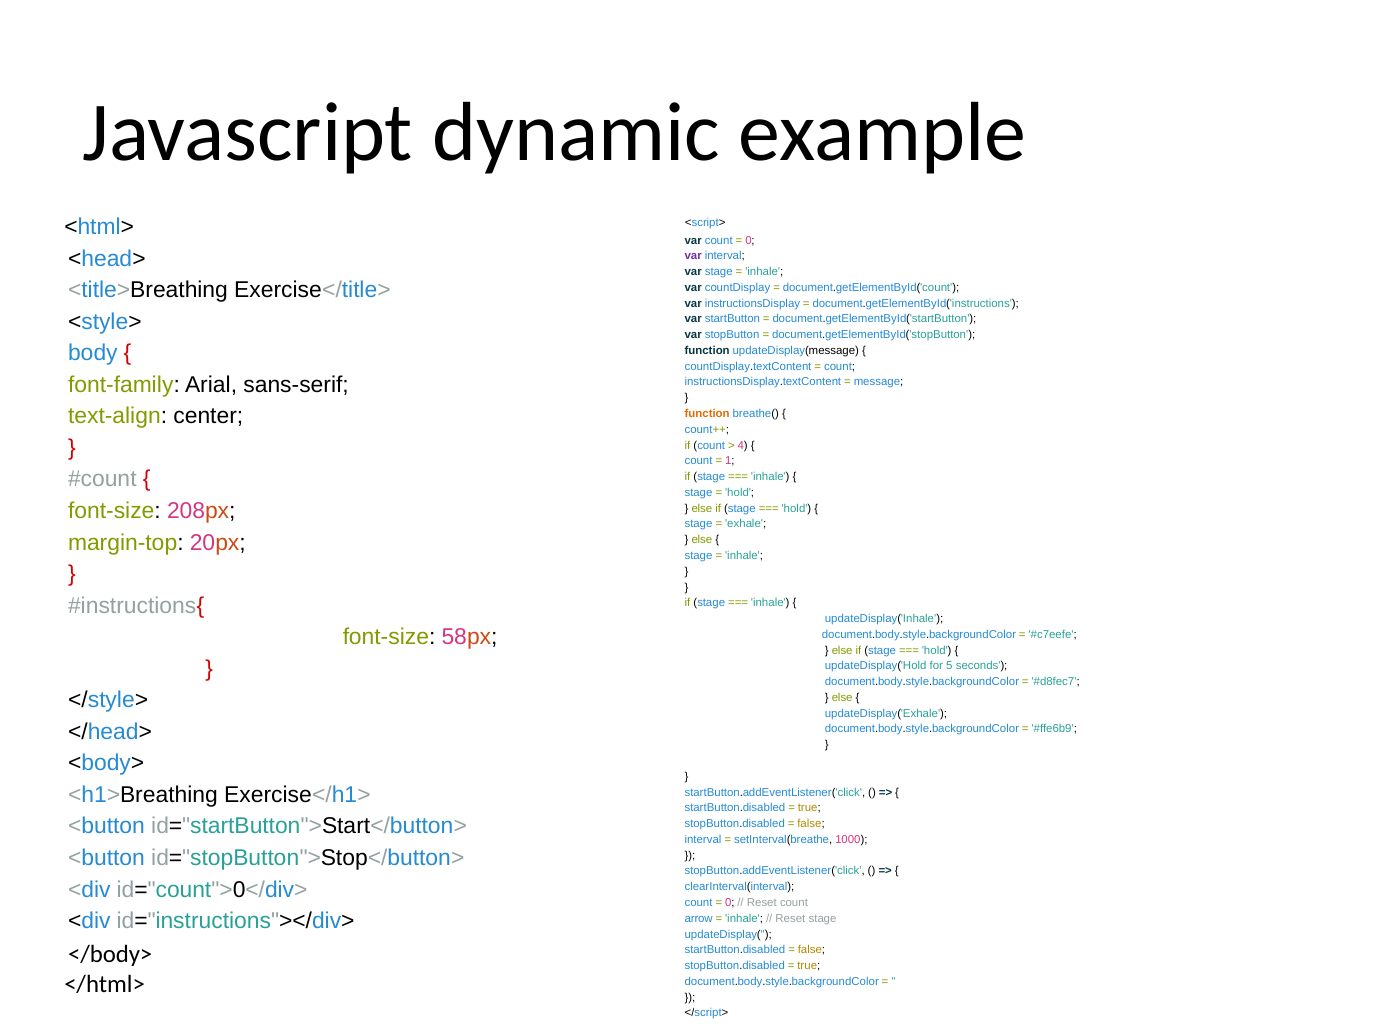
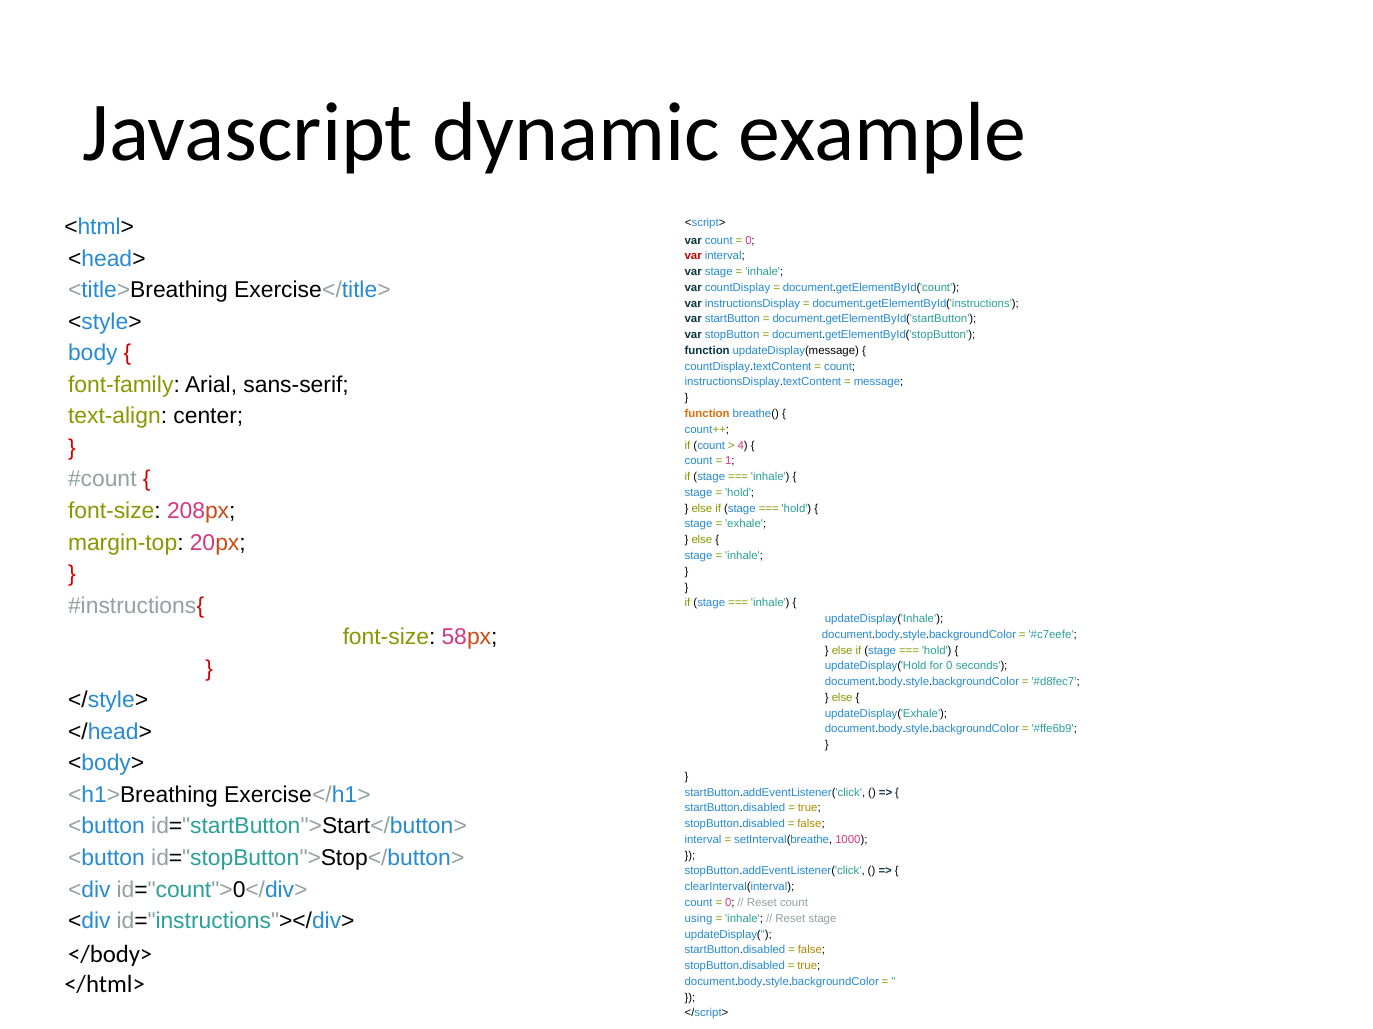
var colour: purple -> red (693, 256)
for 5: 5 -> 0 (949, 667)
arrow: arrow -> using (699, 919)
